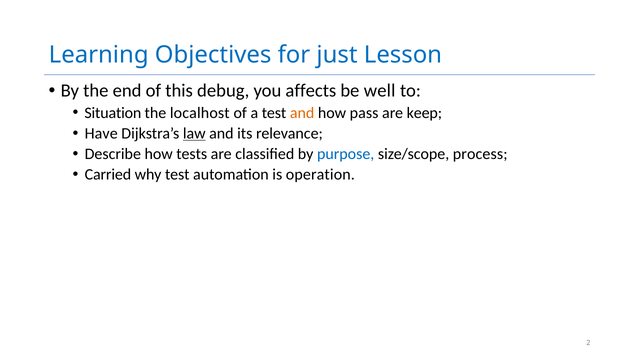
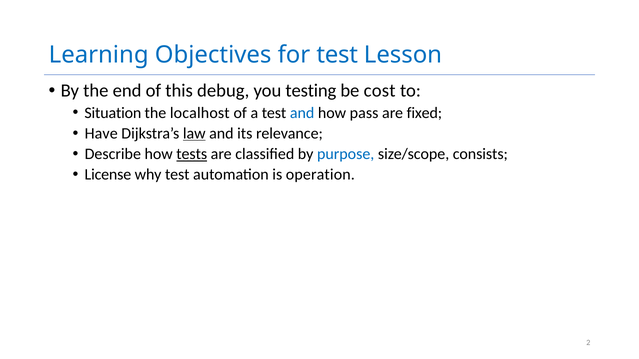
for just: just -> test (337, 55)
affects: affects -> testing (311, 91)
well: well -> cost (380, 91)
and colour: orange -> blue (302, 113)
keep: keep -> fixed (424, 113)
tests underline: none -> present (192, 154)
process: process -> consists (480, 154)
Carried: Carried -> License (108, 175)
